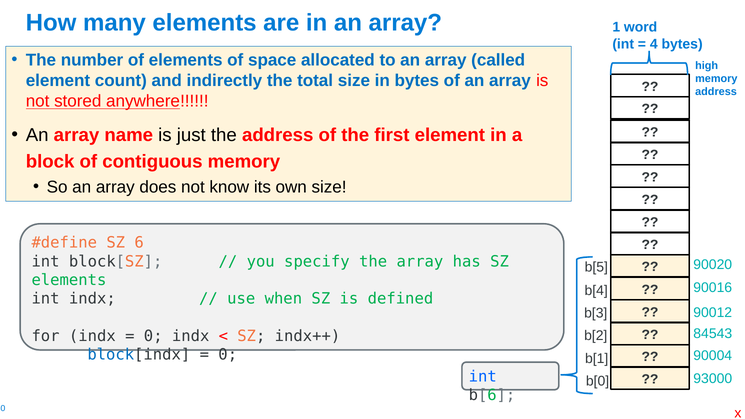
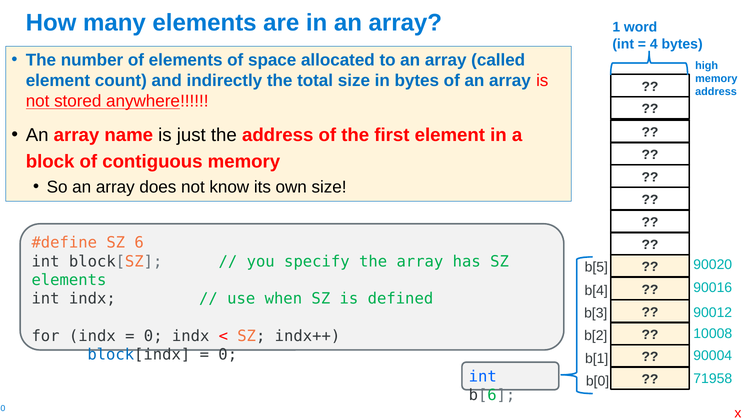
84543: 84543 -> 10008 (713, 334)
93000: 93000 -> 71958 (713, 379)
